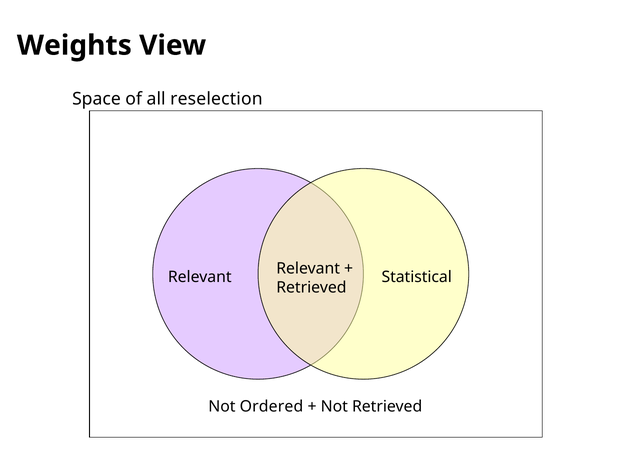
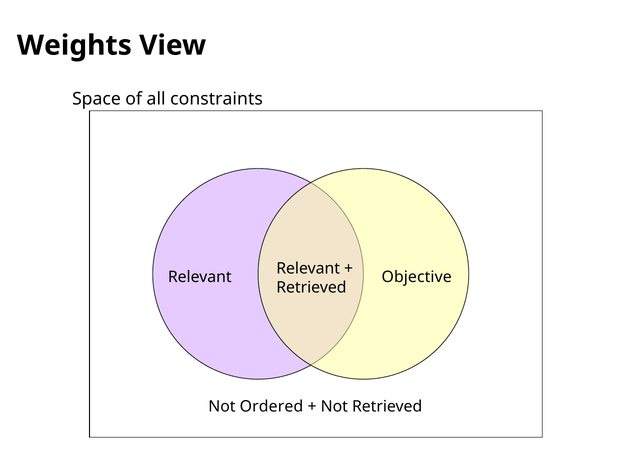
reselection: reselection -> constraints (217, 99)
Statistical: Statistical -> Objective (417, 277)
